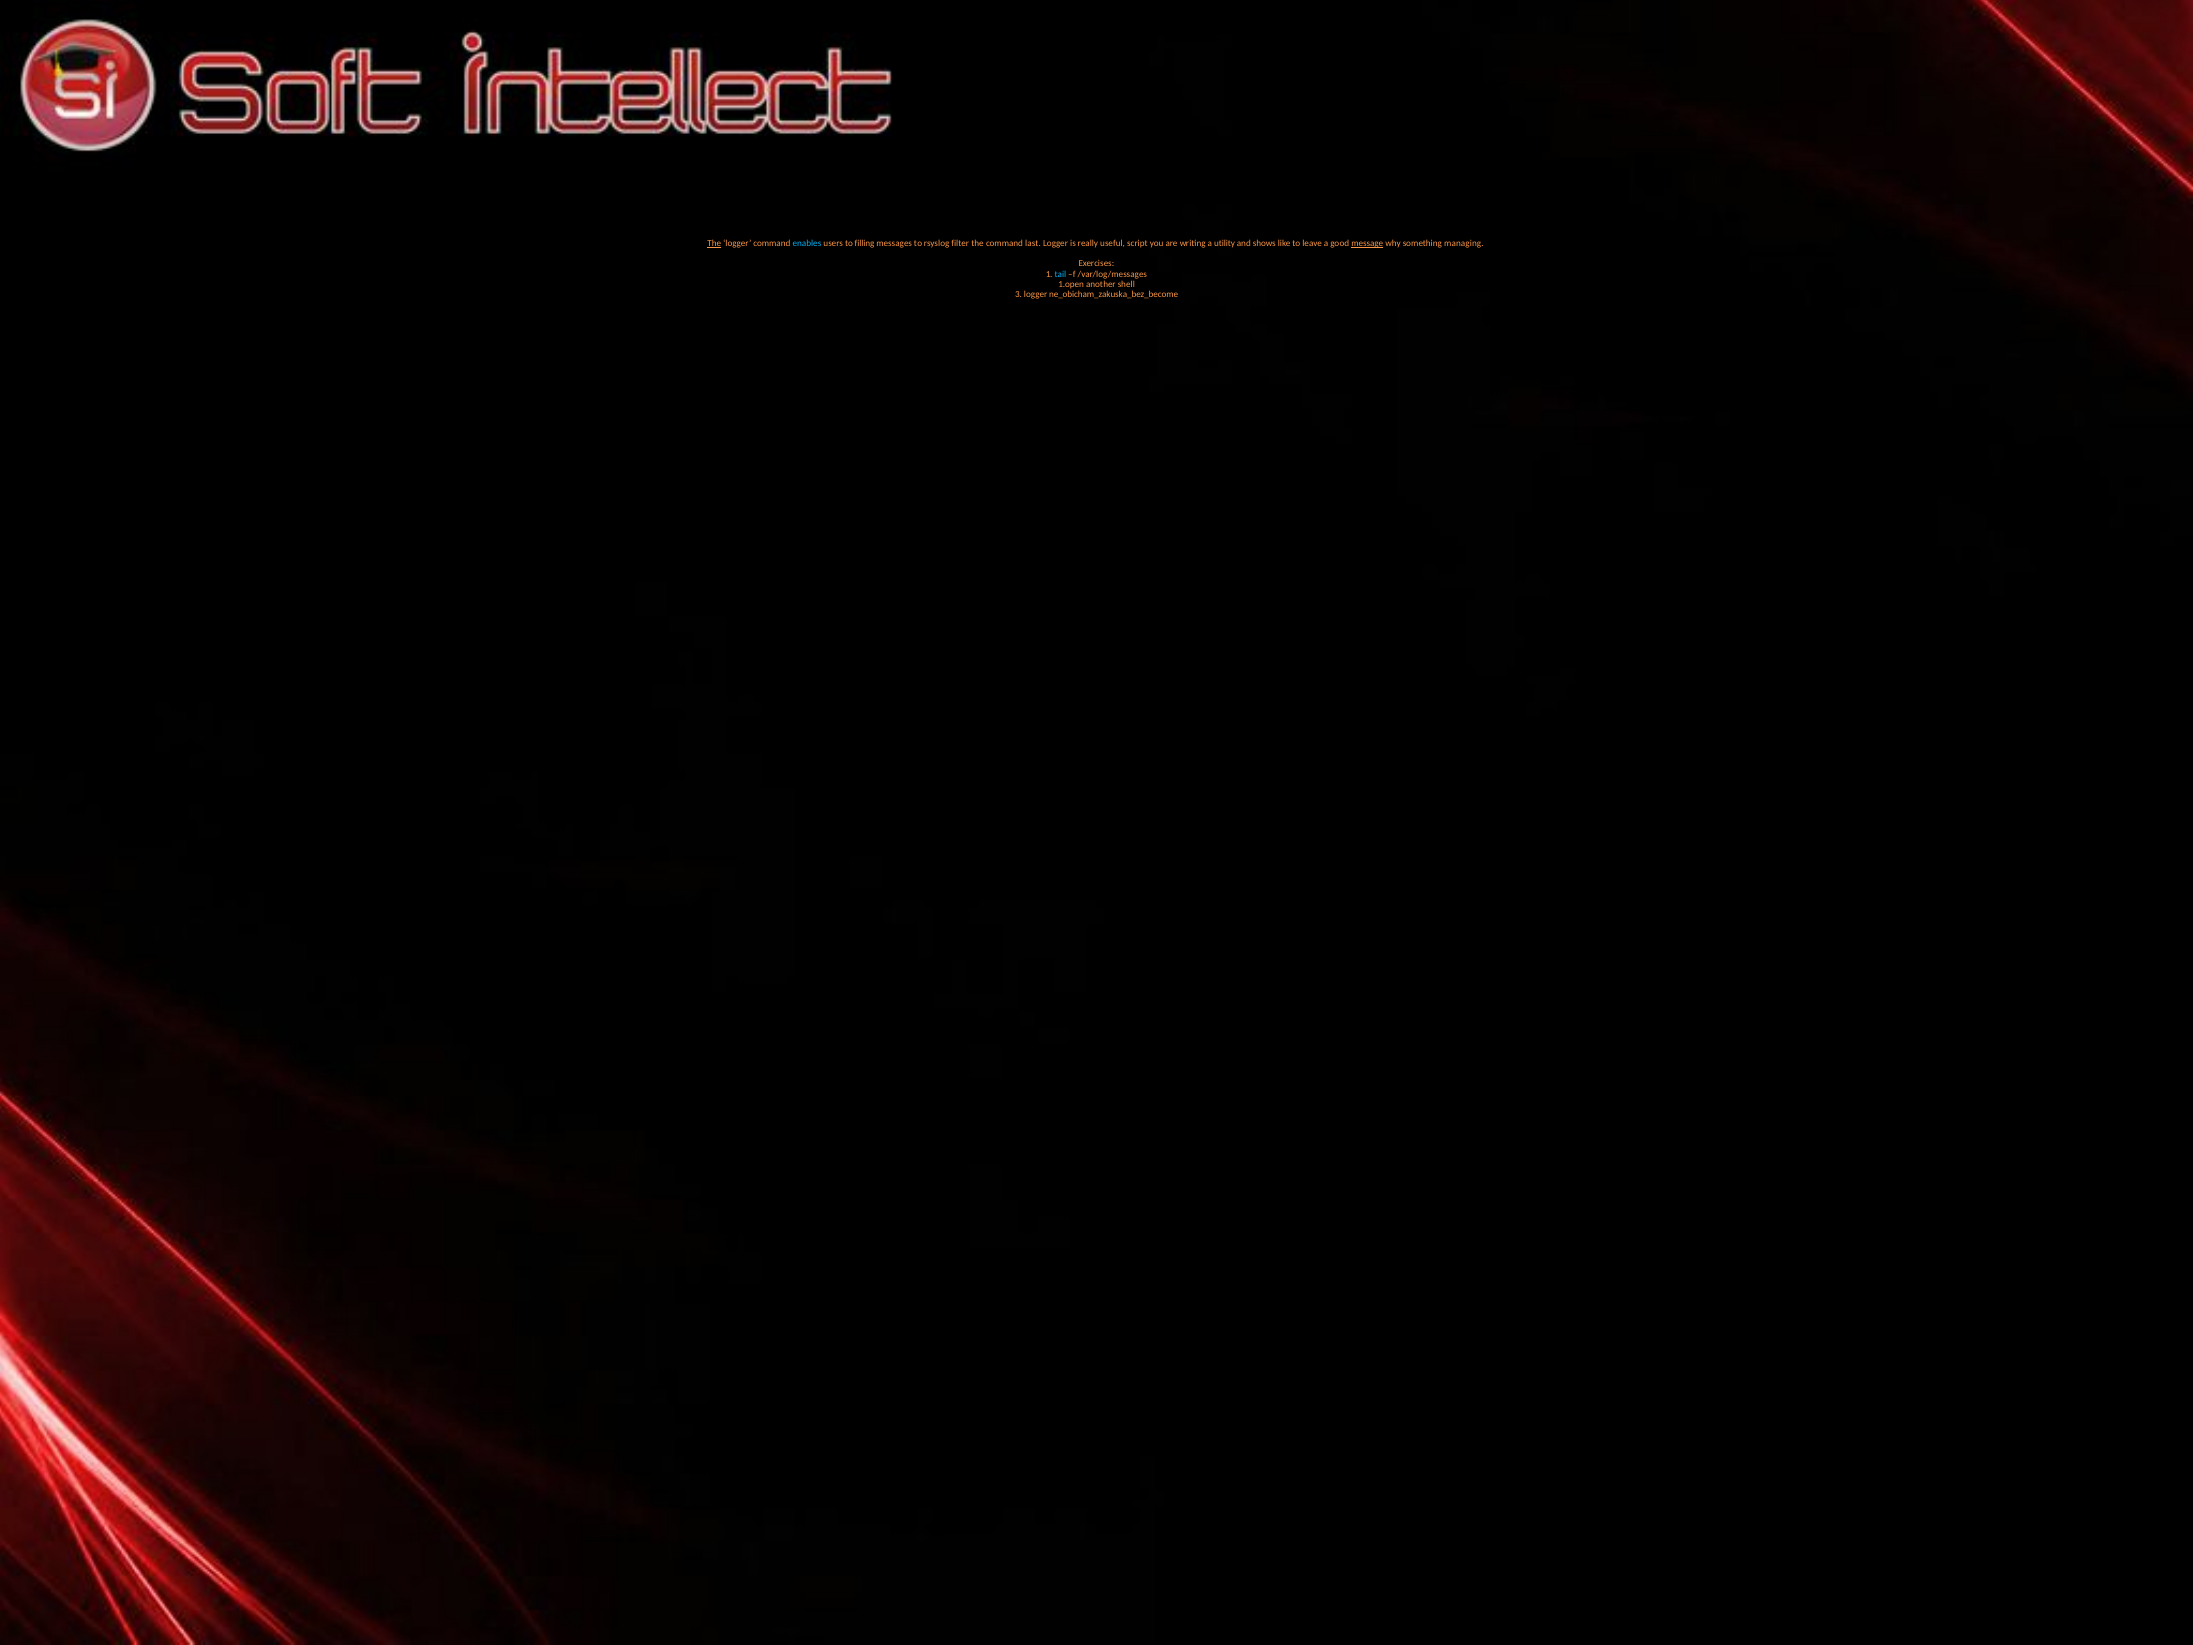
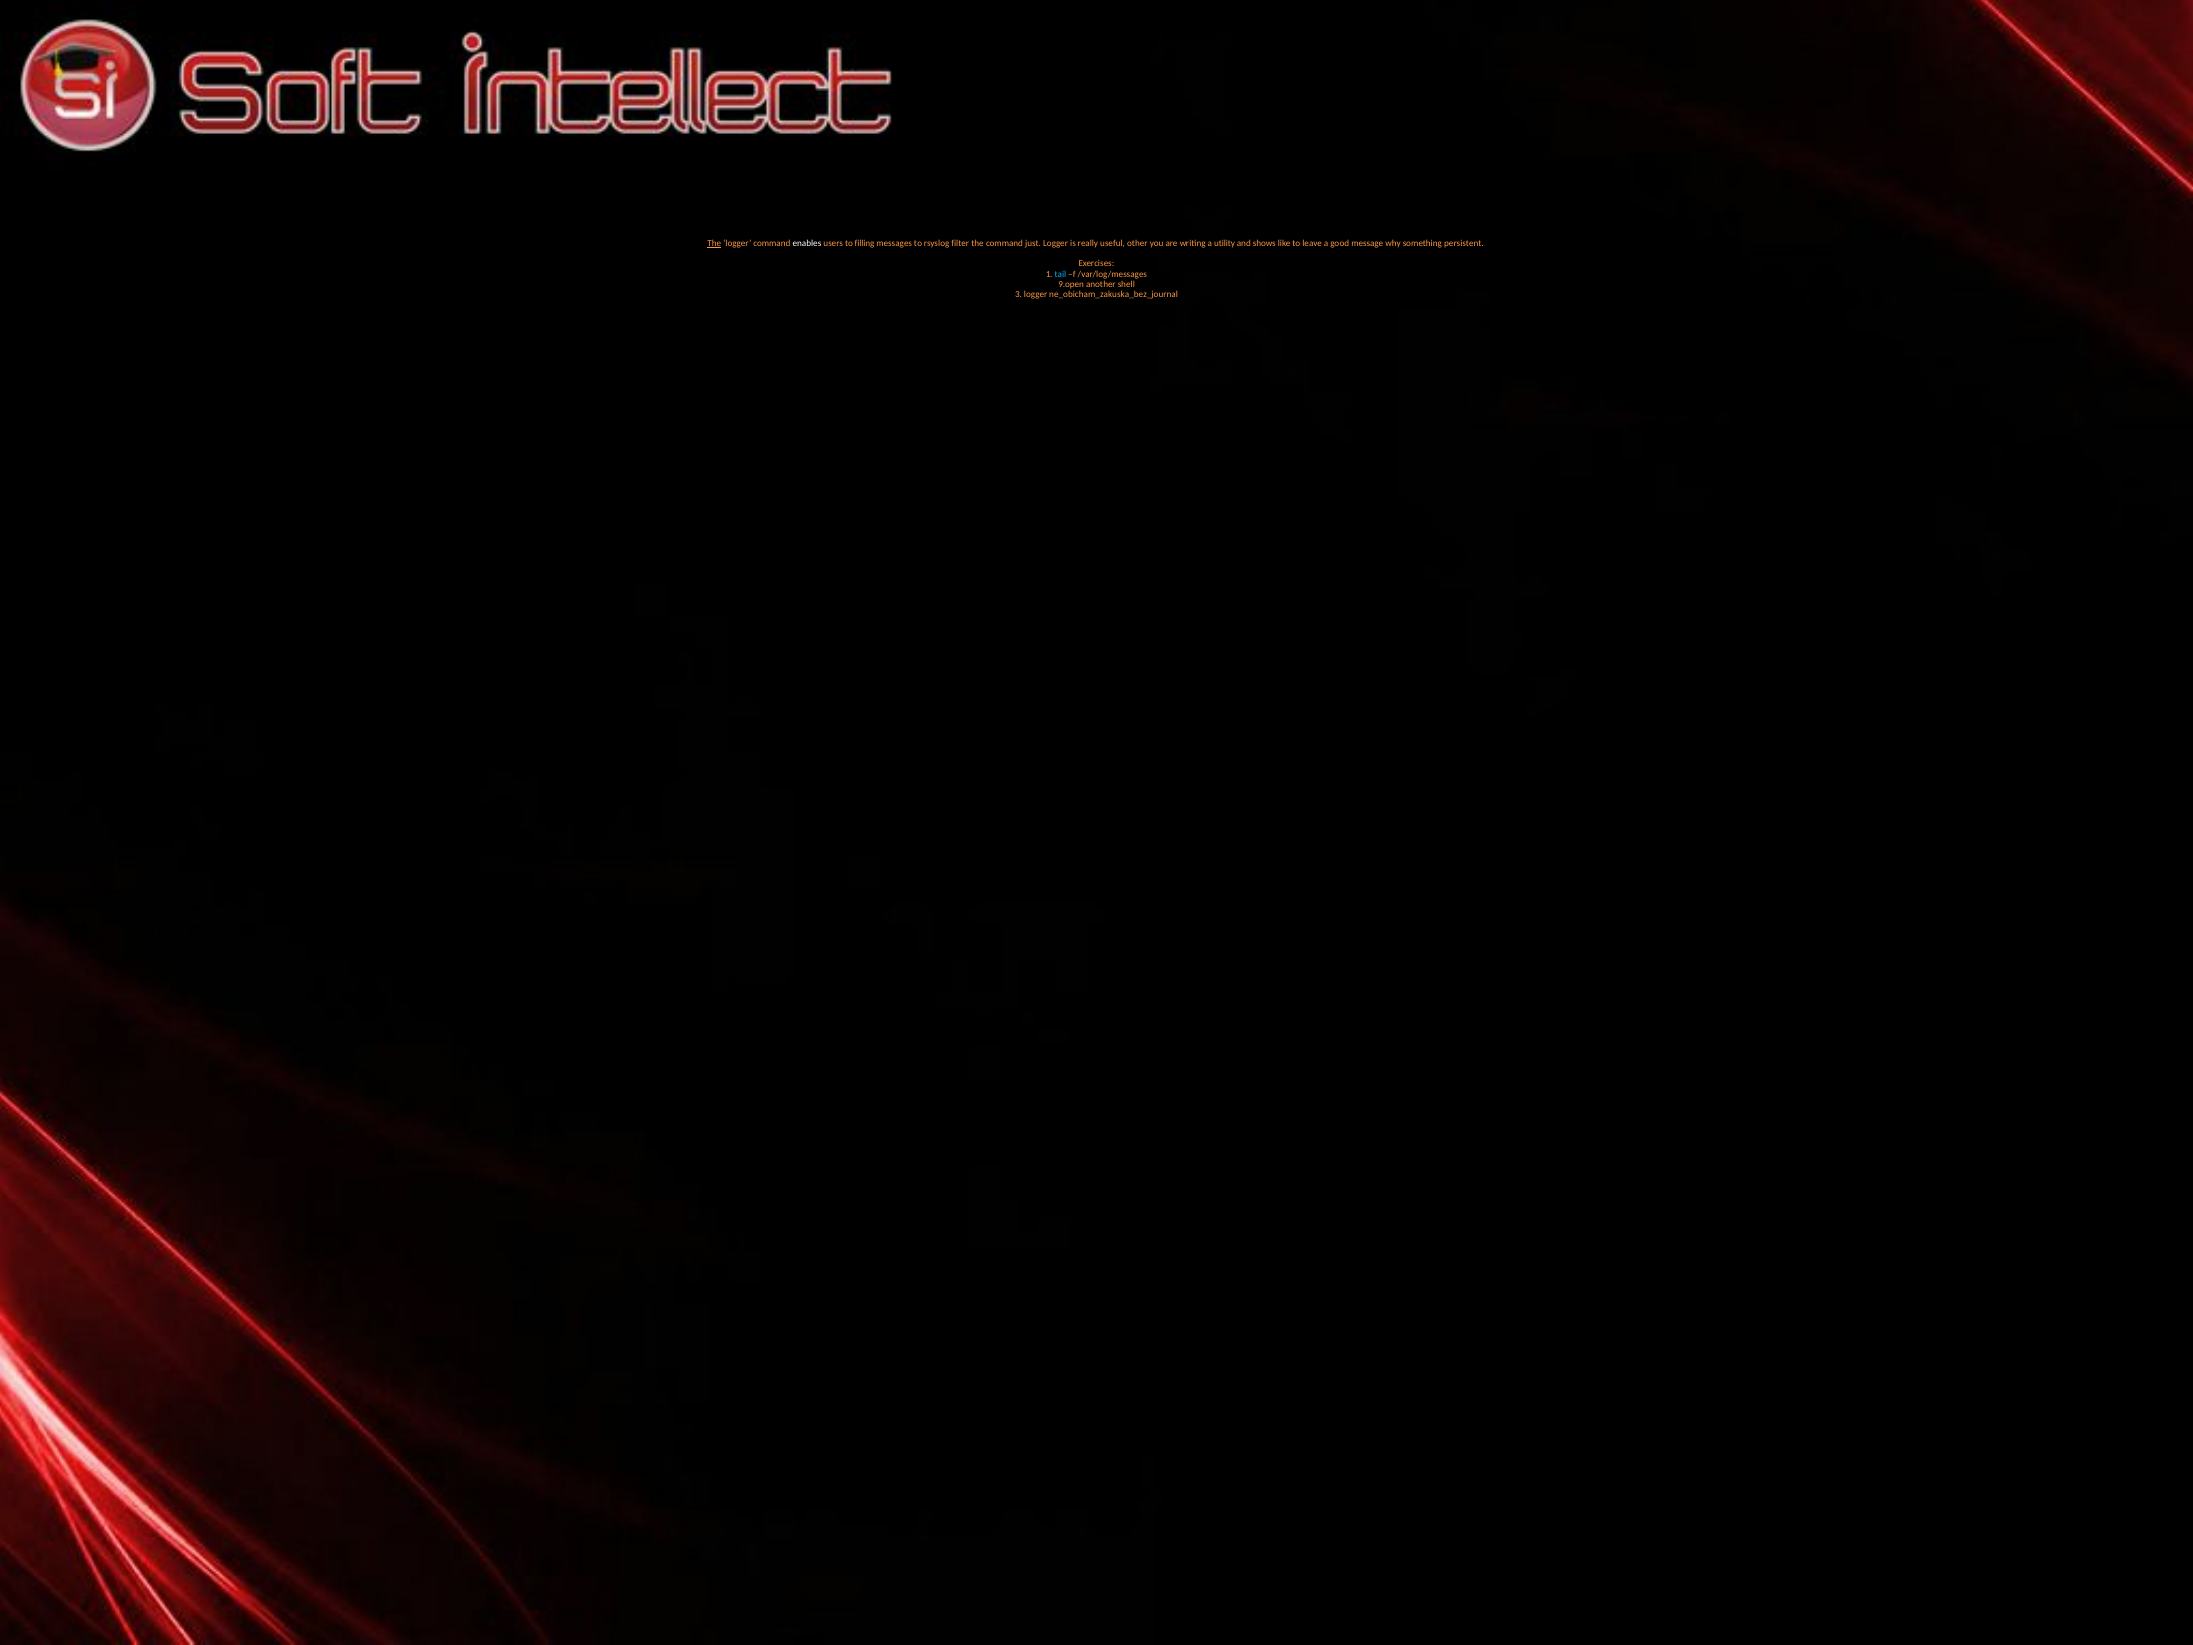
enables colour: light blue -> white (807, 243)
last: last -> just (1033, 243)
script: script -> other (1137, 243)
message underline: present -> none (1367, 243)
managing: managing -> persistent (1464, 243)
1.open: 1.open -> 9.open (1071, 284)
ne_obicham_zakuska_bez_become: ne_obicham_zakuska_bez_become -> ne_obicham_zakuska_bez_journal (1114, 295)
